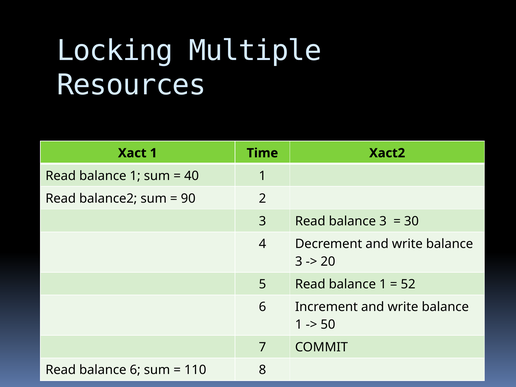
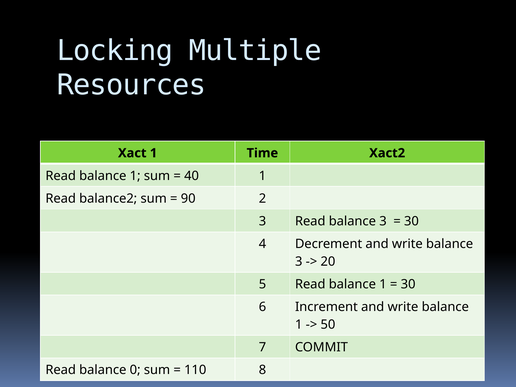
52: 52 -> 30 (408, 284)
balance 6: 6 -> 0 (135, 370)
